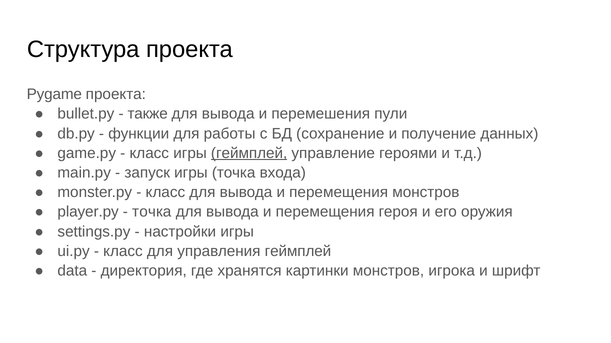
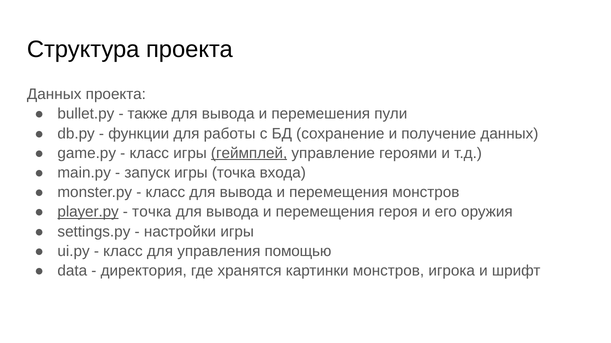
Pygame: Pygame -> Данных (54, 94)
player.py underline: none -> present (88, 212)
управления геймплей: геймплей -> помощью (298, 252)
